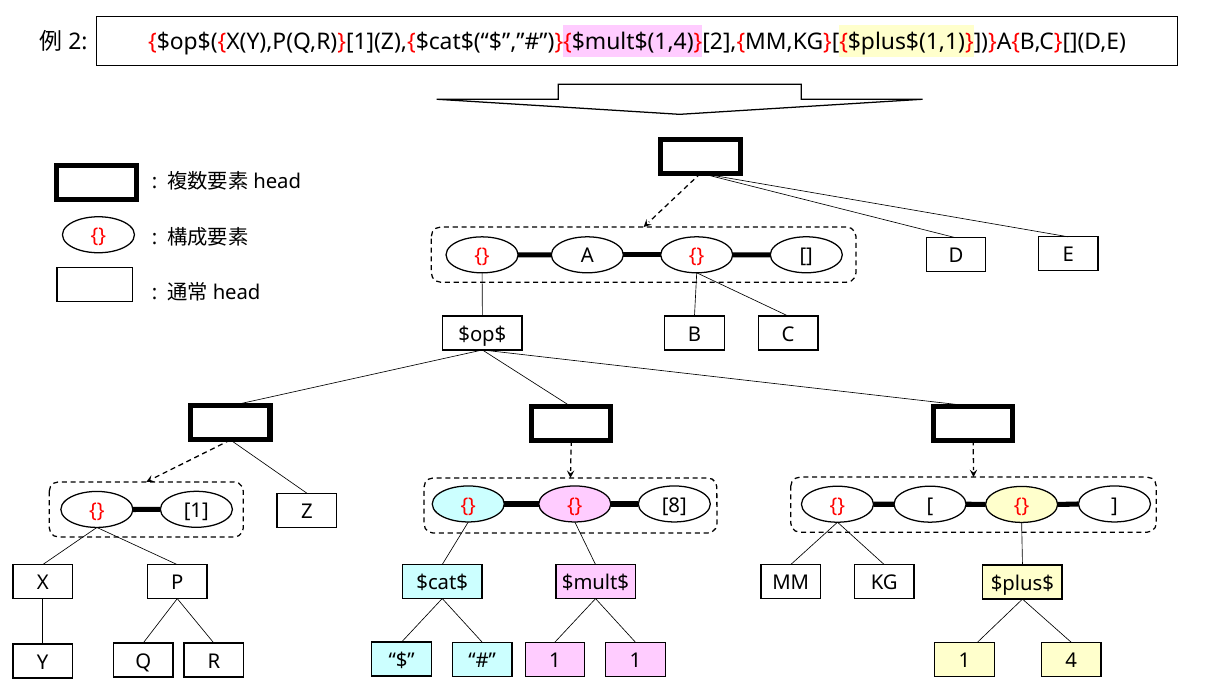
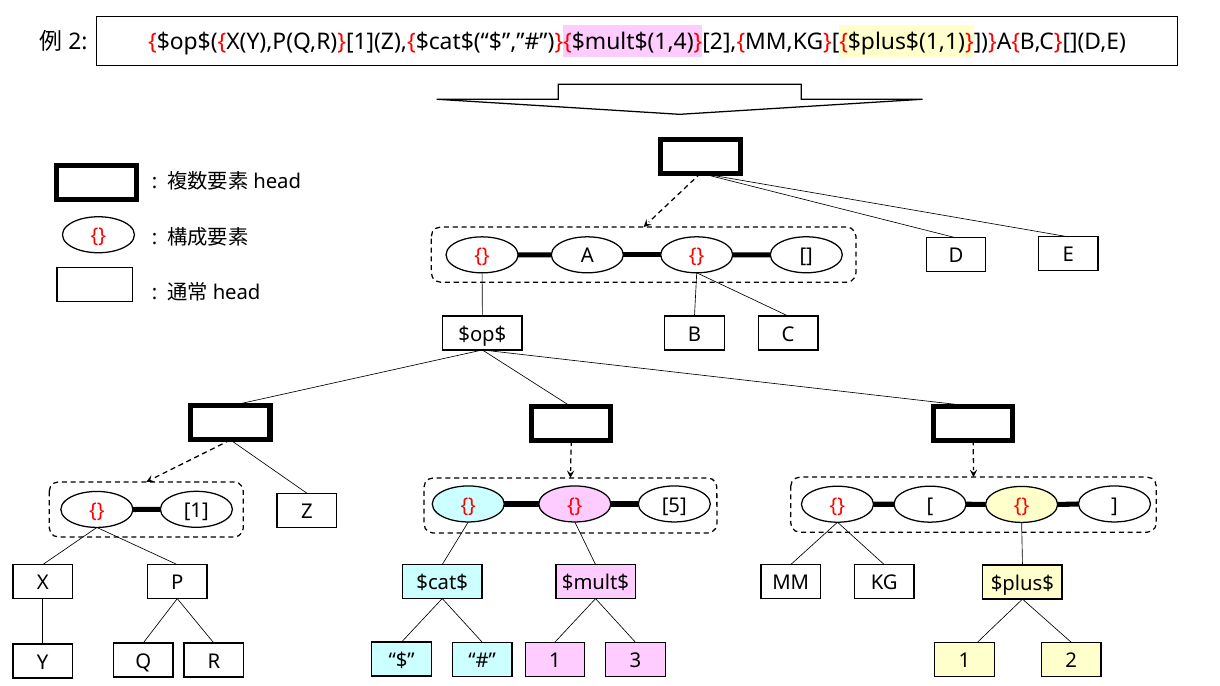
8: 8 -> 5 (674, 506)
1 1: 1 -> 3 (635, 661)
4: 4 -> 2 (1071, 661)
